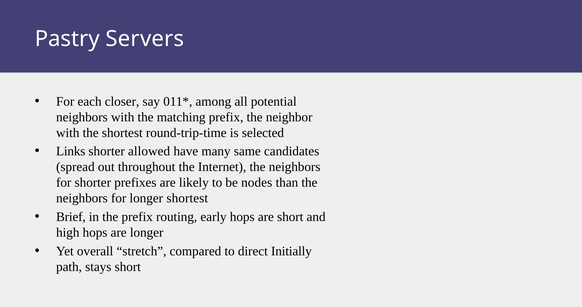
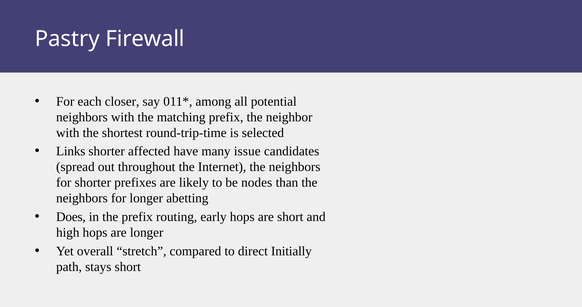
Servers: Servers -> Firewall (145, 39)
allowed: allowed -> affected (149, 151)
same: same -> issue (247, 151)
longer shortest: shortest -> abetting (187, 199)
Brief: Brief -> Does (71, 217)
